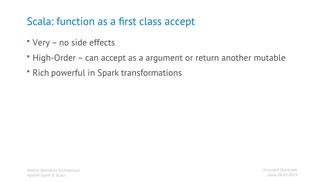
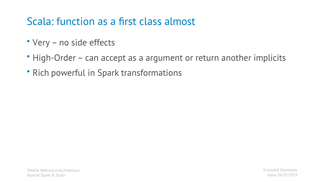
class accept: accept -> almost (180, 22)
mutable: mutable -> implicits (270, 58)
